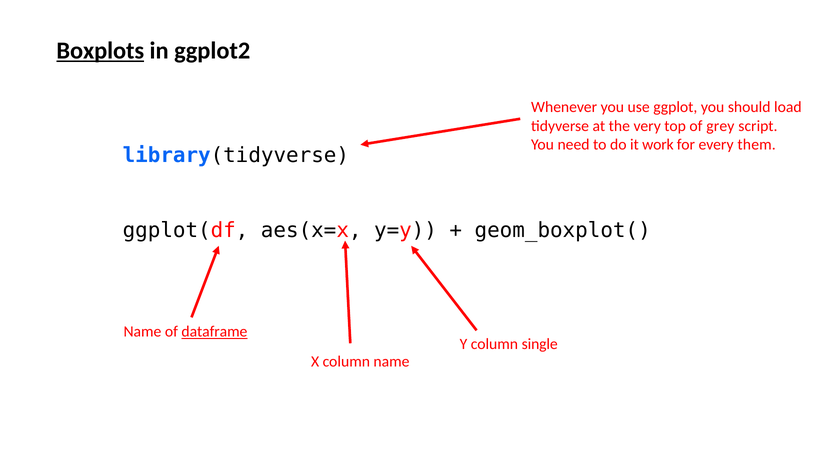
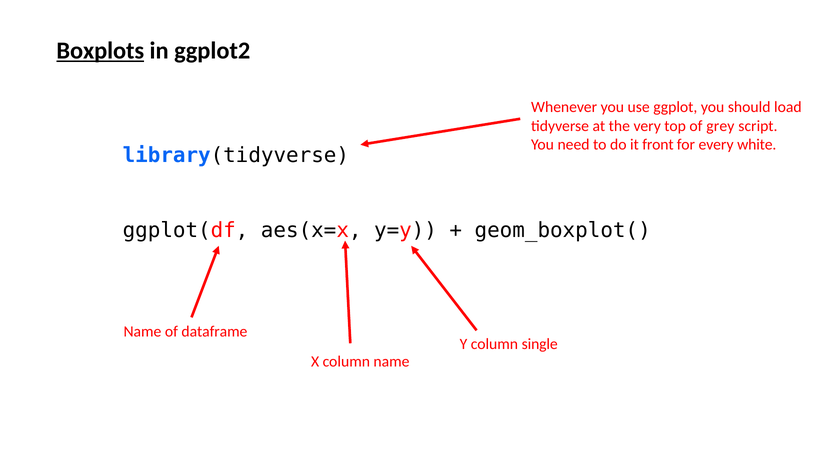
work: work -> front (658, 145)
them: them -> white (757, 145)
dataframe underline: present -> none (214, 332)
